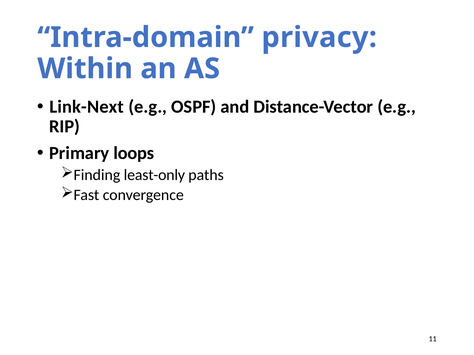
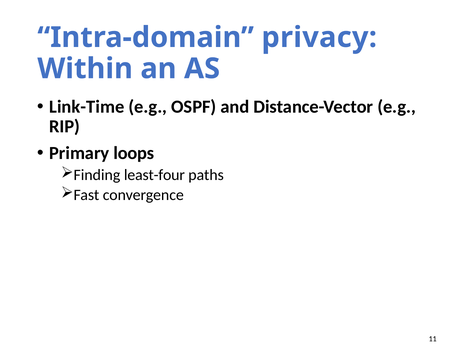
Link-Next: Link-Next -> Link-Time (87, 107)
least-only: least-only -> least-four (154, 175)
